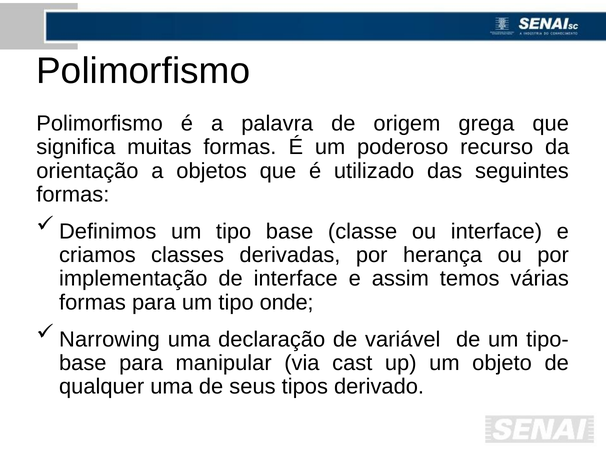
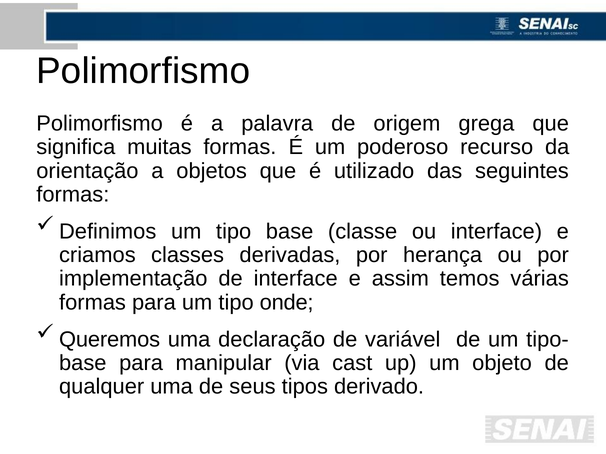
Narrowing: Narrowing -> Queremos (110, 340)
